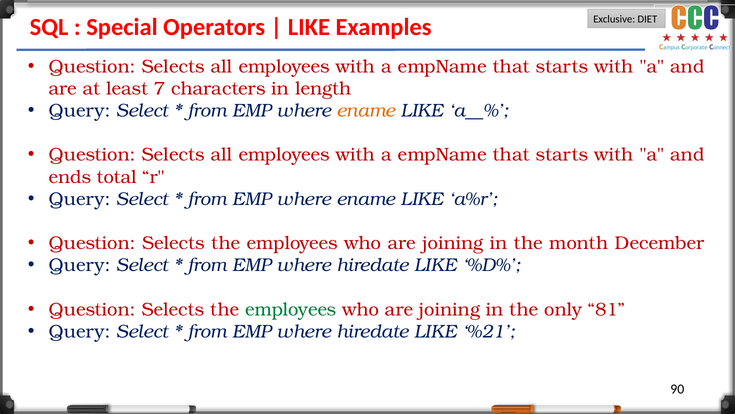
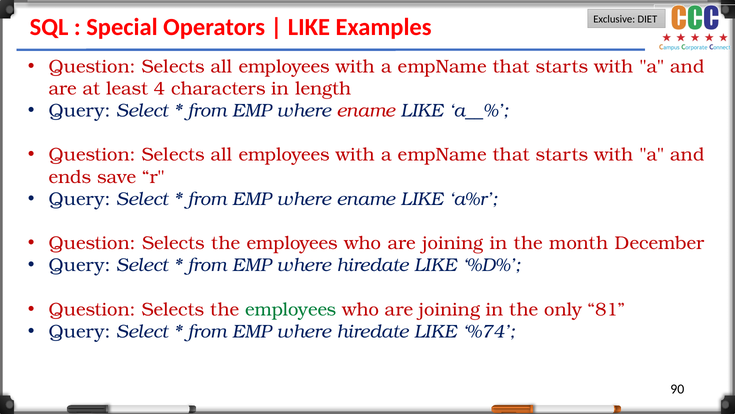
7: 7 -> 4 (160, 89)
ename colour: orange -> red (366, 111)
total: total -> save (117, 177)
%21: %21 -> %74 (489, 331)
